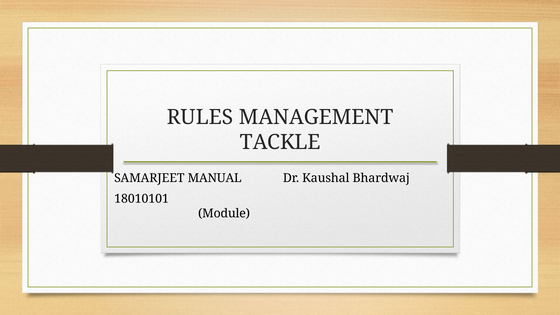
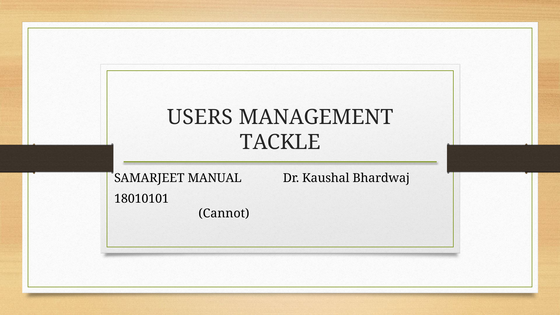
RULES: RULES -> USERS (200, 117)
Module: Module -> Cannot (224, 214)
